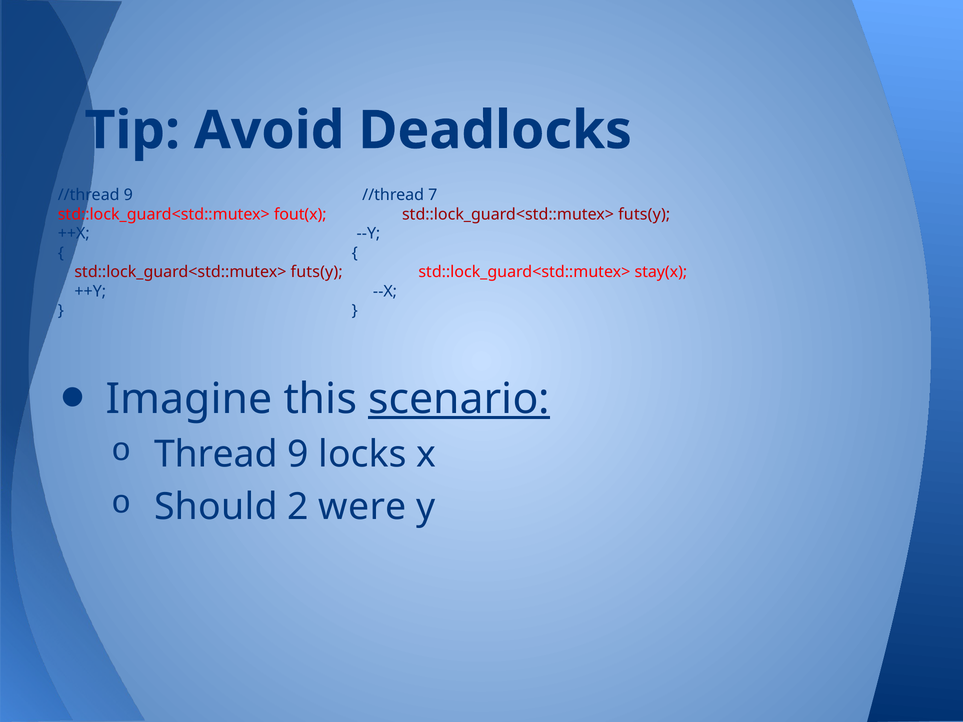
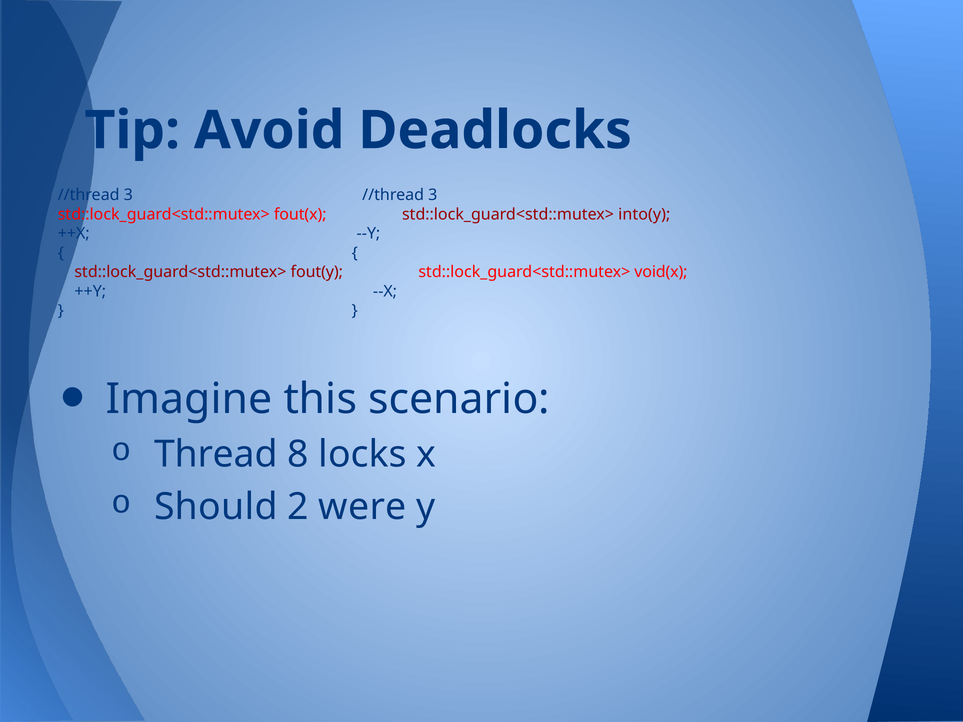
9: 9 -> 3 (128, 195)
7: 7 -> 3 (433, 195)
futs(y: futs(y -> into(y (644, 214)
futs(y: futs(y -> fout(y (317, 272)
stay(x: stay(x -> void(x (661, 272)
scenario underline: present -> none (459, 399)
Thread 9: 9 -> 8 (298, 455)
